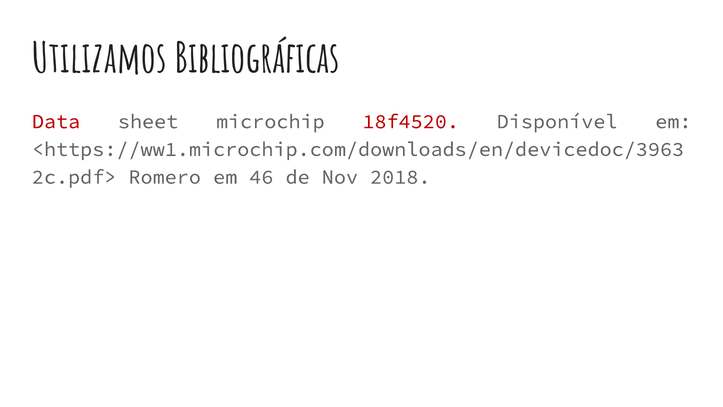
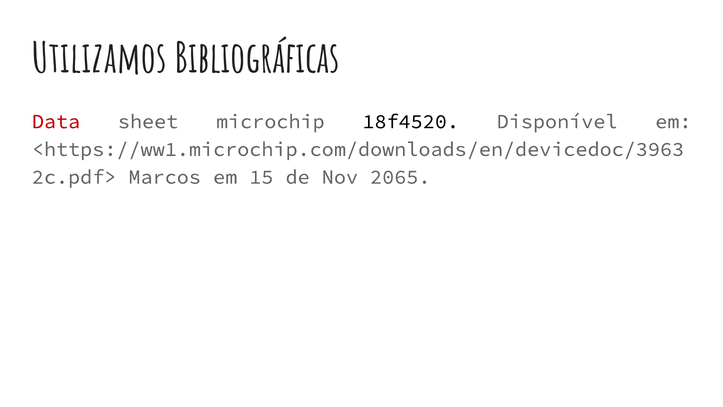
18f4520 colour: red -> black (411, 121)
Romero: Romero -> Marcos (165, 177)
46: 46 -> 15 (261, 177)
2018: 2018 -> 2065 (400, 177)
